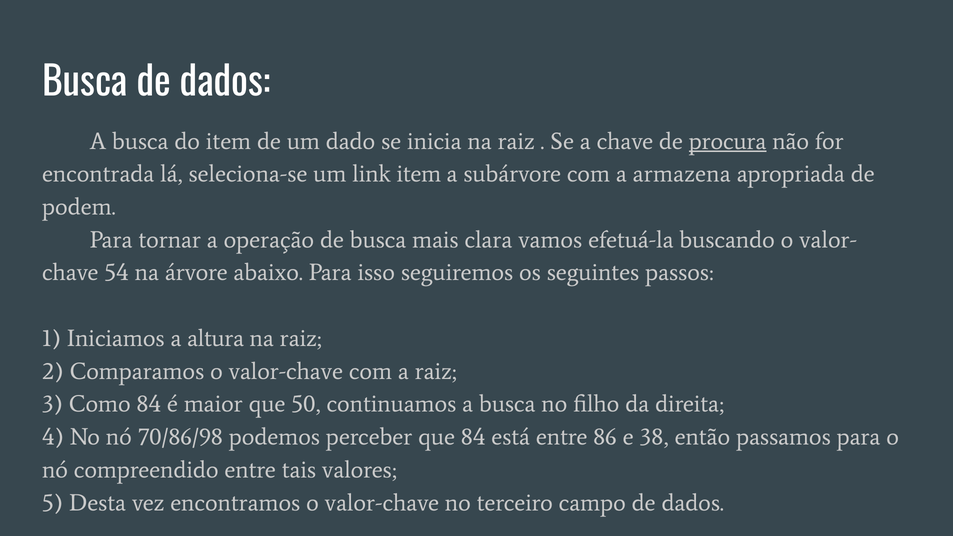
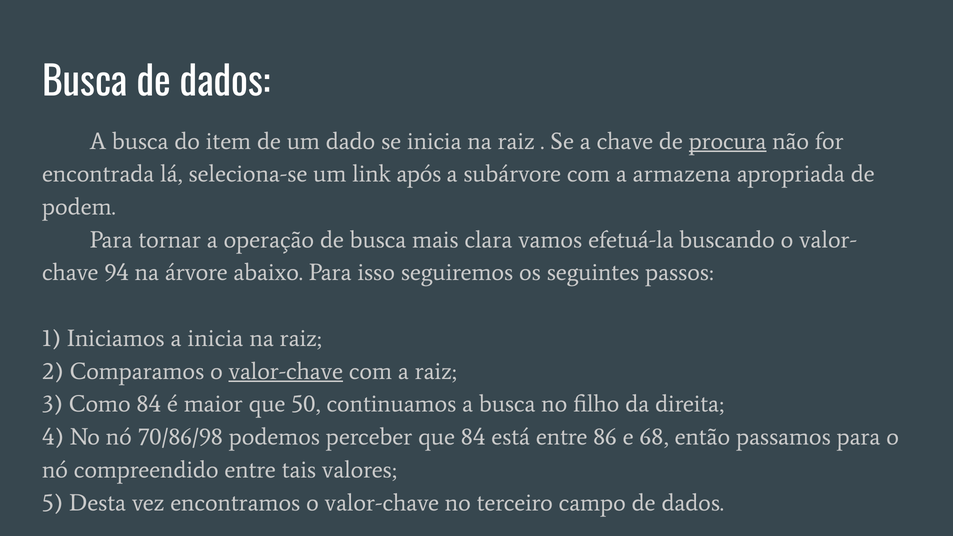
link item: item -> após (419, 174)
54: 54 -> 94 (117, 273)
a altura: altura -> inicia (215, 338)
valor-chave underline: none -> present (286, 371)
38: 38 -> 68 (654, 437)
